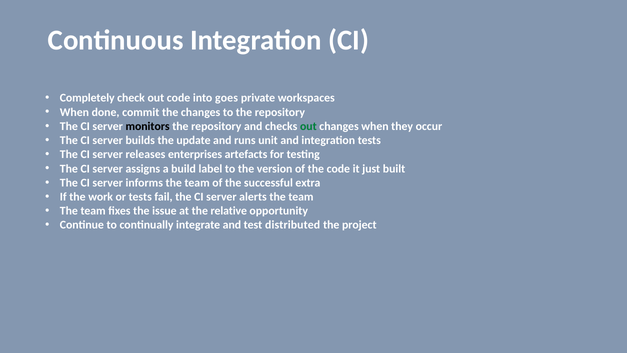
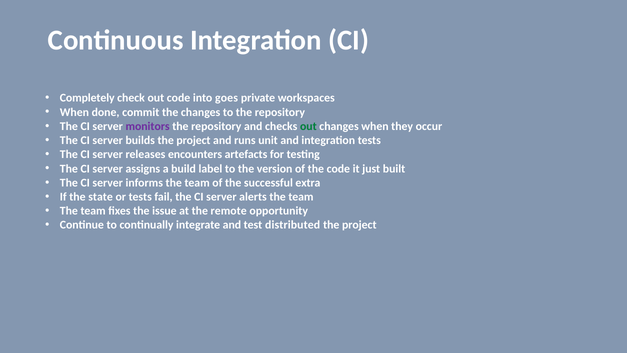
monitors colour: black -> purple (148, 126)
builds the update: update -> project (194, 140)
enterprises: enterprises -> encounters (195, 154)
work: work -> state (101, 197)
relative: relative -> remote (229, 211)
